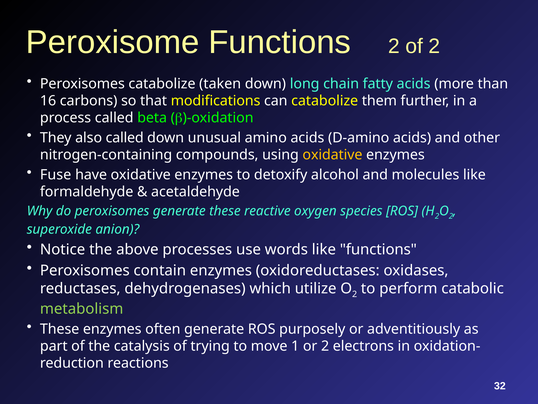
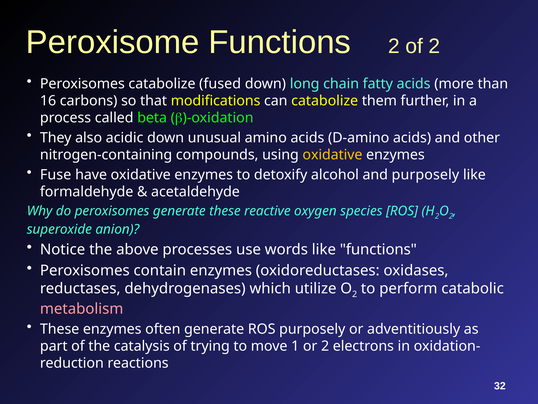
taken: taken -> fused (220, 84)
also called: called -> acidic (125, 138)
and molecules: molecules -> purposely (425, 175)
metabolism colour: light green -> pink (82, 309)
